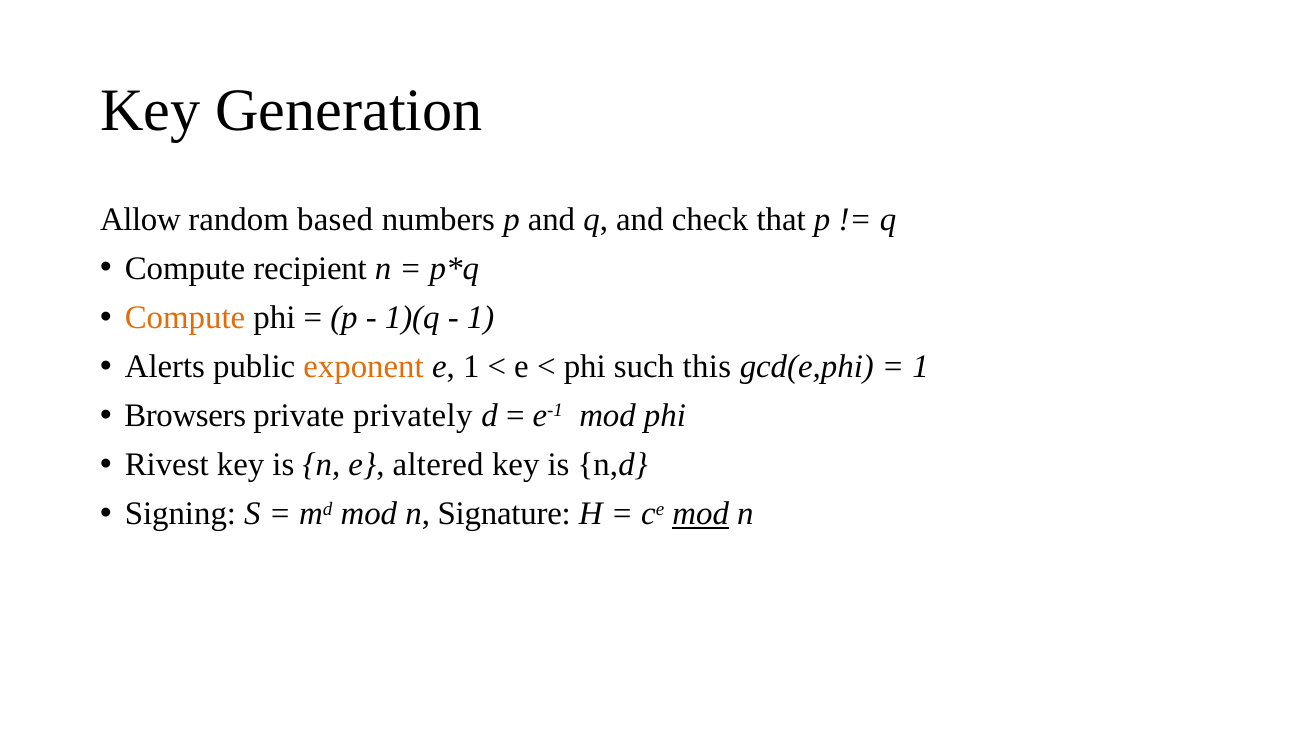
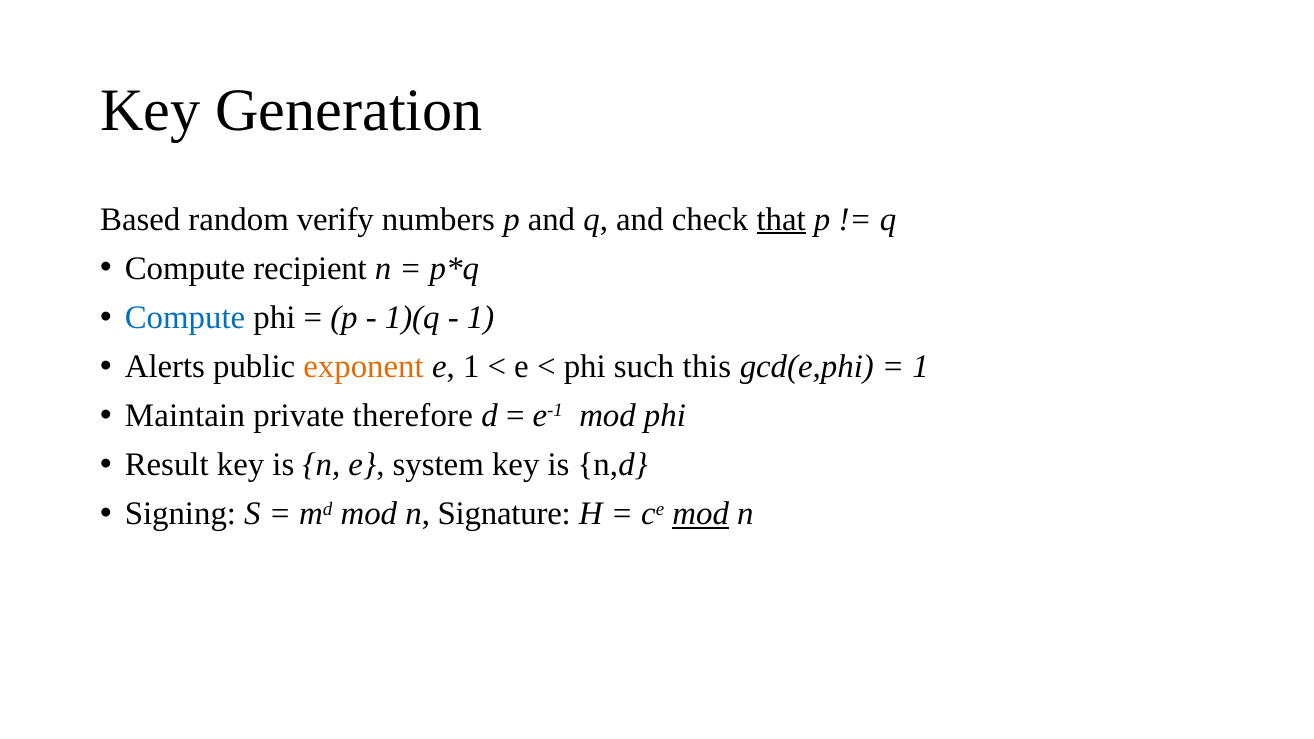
Allow: Allow -> Based (140, 219)
based: based -> verify (335, 219)
that underline: none -> present (781, 219)
Compute colour: orange -> blue (185, 318)
Browsers: Browsers -> Maintain (185, 416)
privately: privately -> therefore (413, 416)
Rivest: Rivest -> Result (167, 465)
altered: altered -> system (438, 465)
